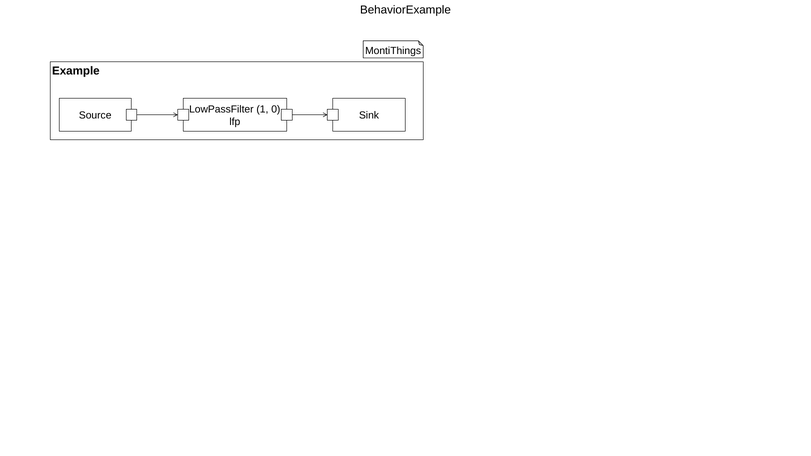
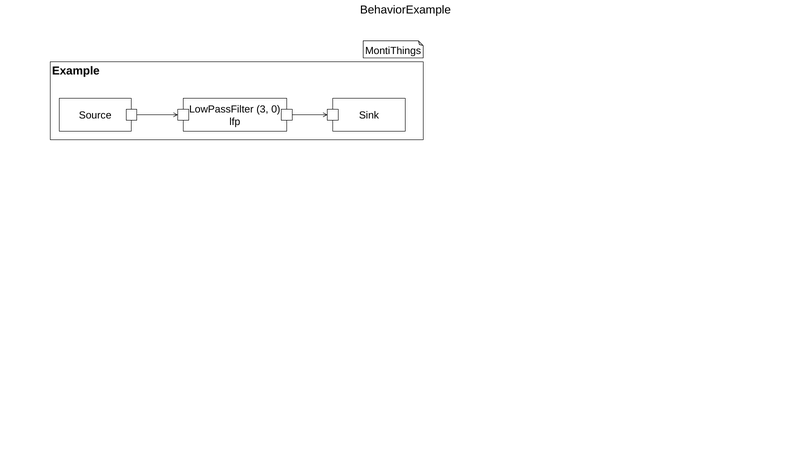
1: 1 -> 3 (262, 109)
